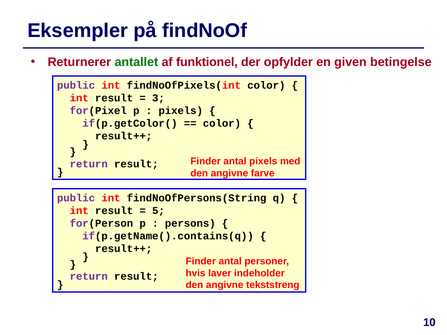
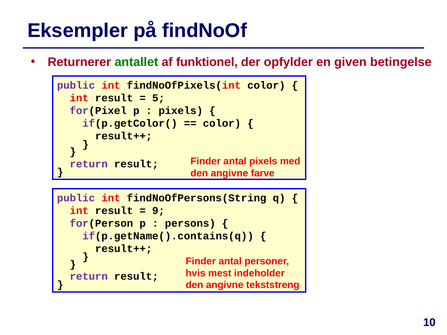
3: 3 -> 5 (158, 98)
5: 5 -> 9 (158, 211)
laver: laver -> mest (220, 273)
